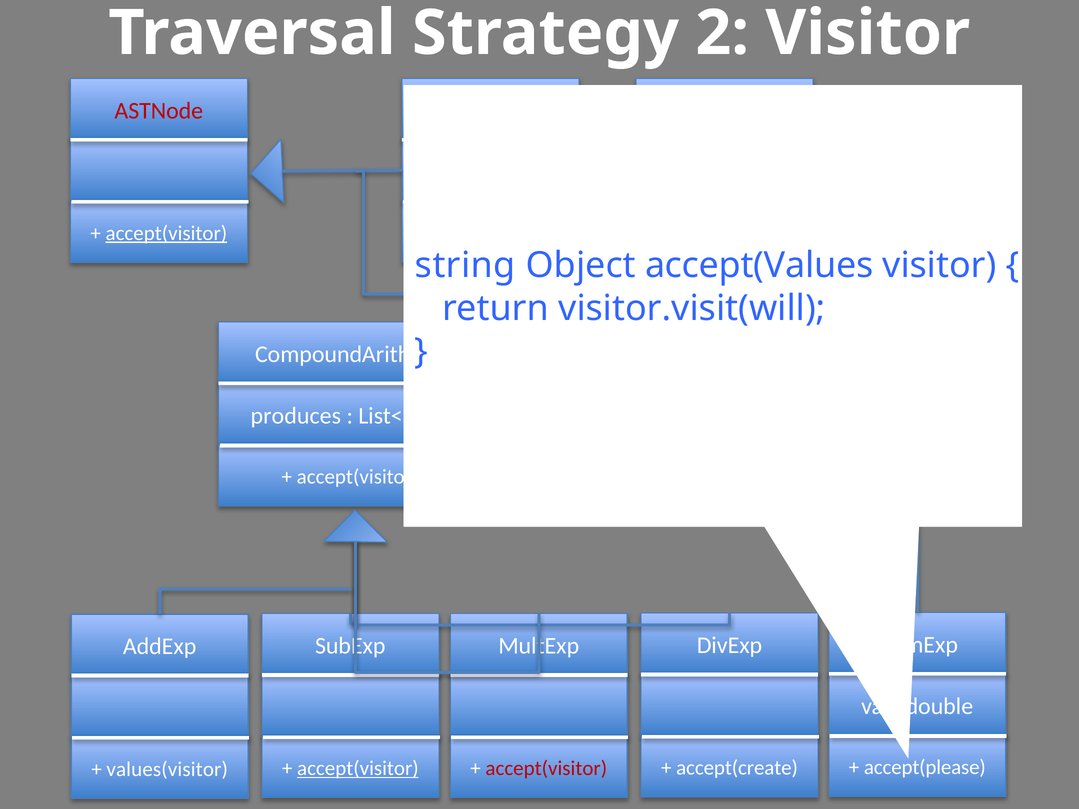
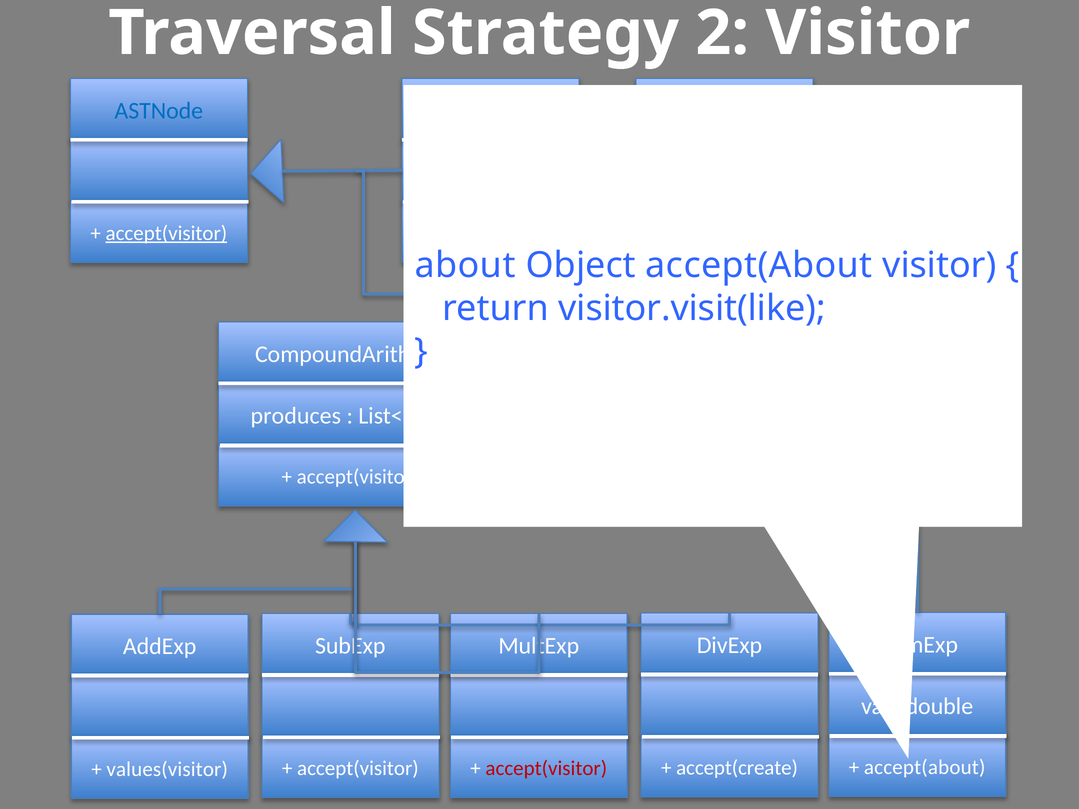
ASTNode colour: red -> blue (159, 111)
string: string -> about (465, 265)
Object accept(Values: accept(Values -> accept(About (759, 265)
visitor.visit(will: visitor.visit(will -> visitor.visit(like (692, 309)
accept(please: accept(please -> accept(about (925, 768)
accept(visitor underline: present -> none (358, 769)
